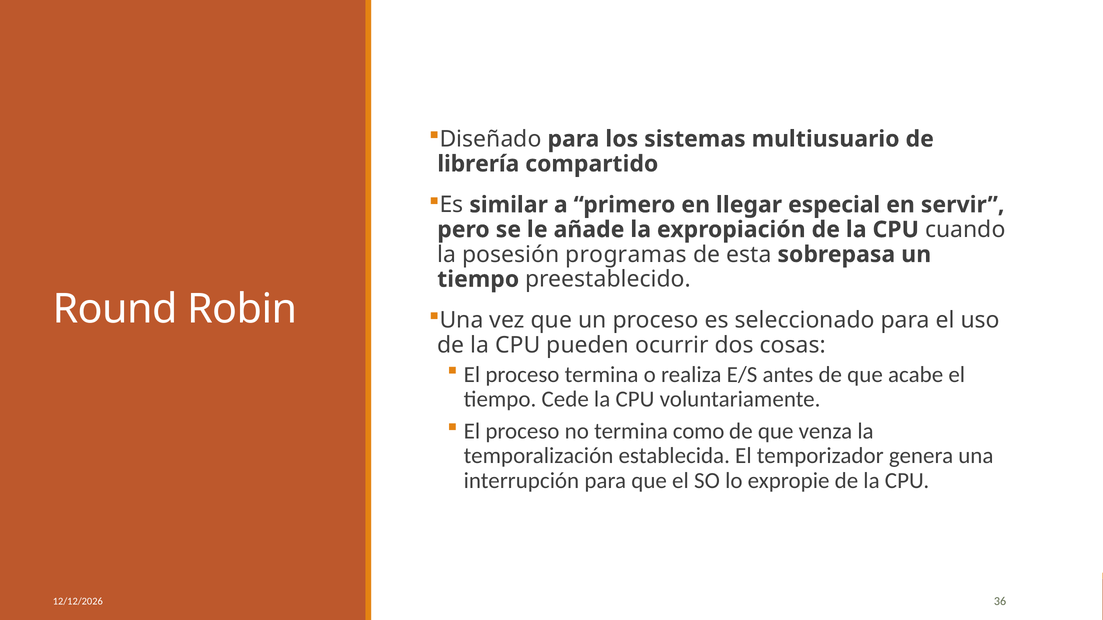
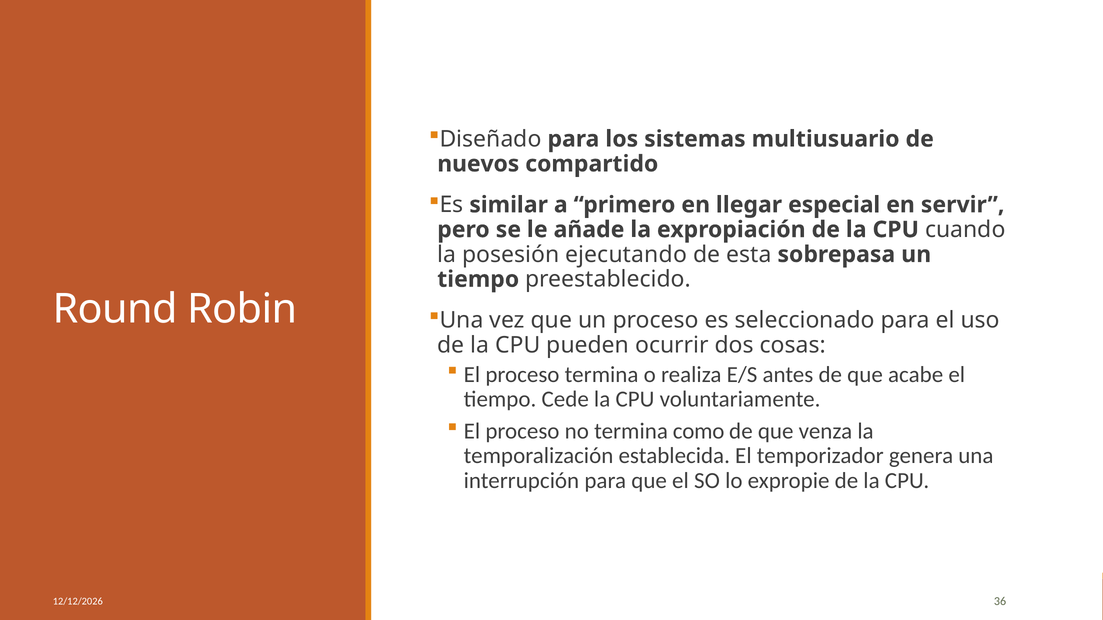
librería: librería -> nuevos (478, 164)
programas: programas -> ejecutando (626, 255)
